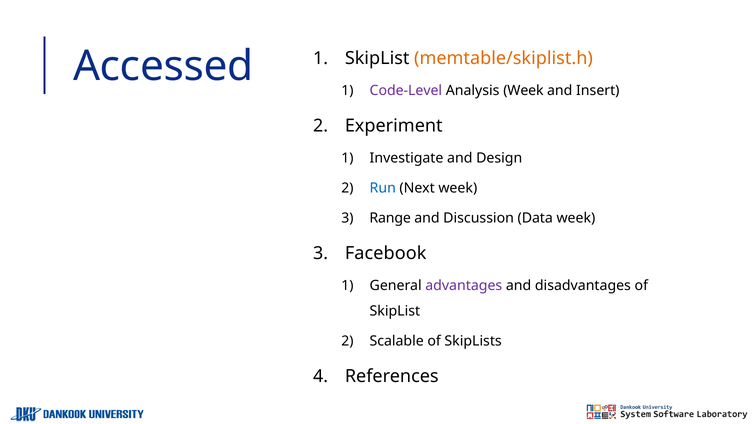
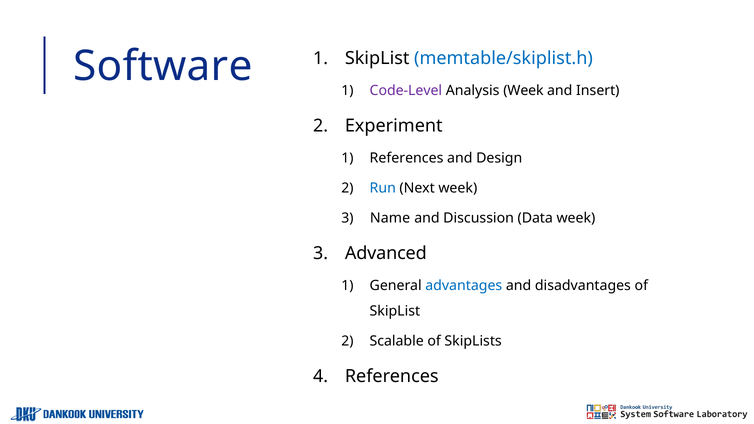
memtable/skiplist.h colour: orange -> blue (503, 58)
Accessed: Accessed -> Software (163, 66)
Investigate: Investigate -> References (407, 158)
Range: Range -> Name (390, 218)
Facebook: Facebook -> Advanced (386, 253)
advantages colour: purple -> blue (464, 286)
